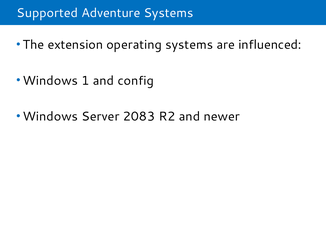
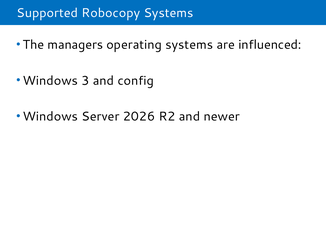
Adventure: Adventure -> Robocopy (111, 13)
extension: extension -> managers (75, 45)
1: 1 -> 3 (85, 81)
2083: 2083 -> 2026 (139, 117)
